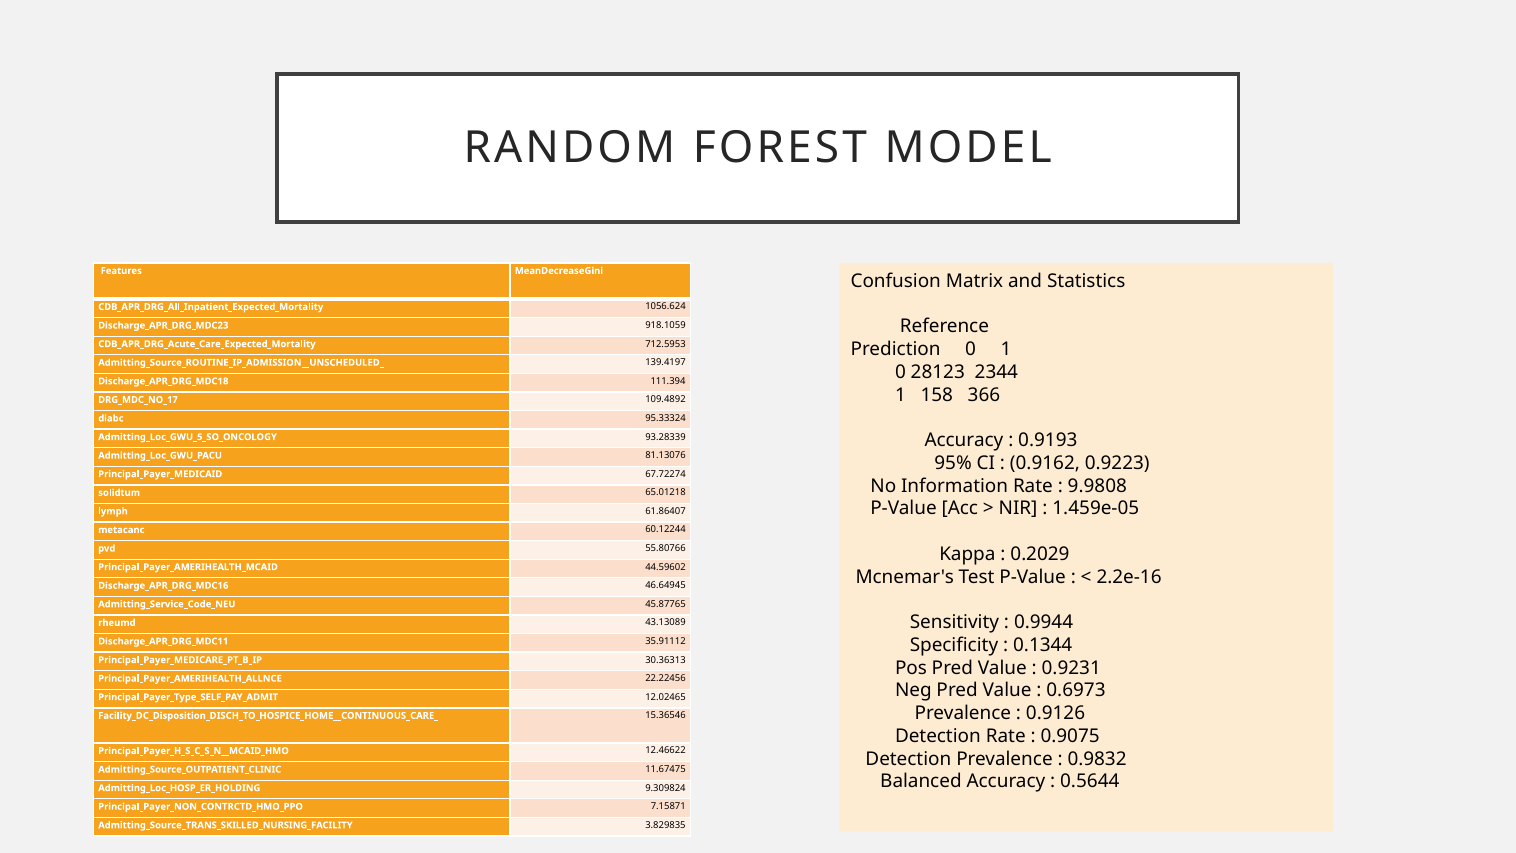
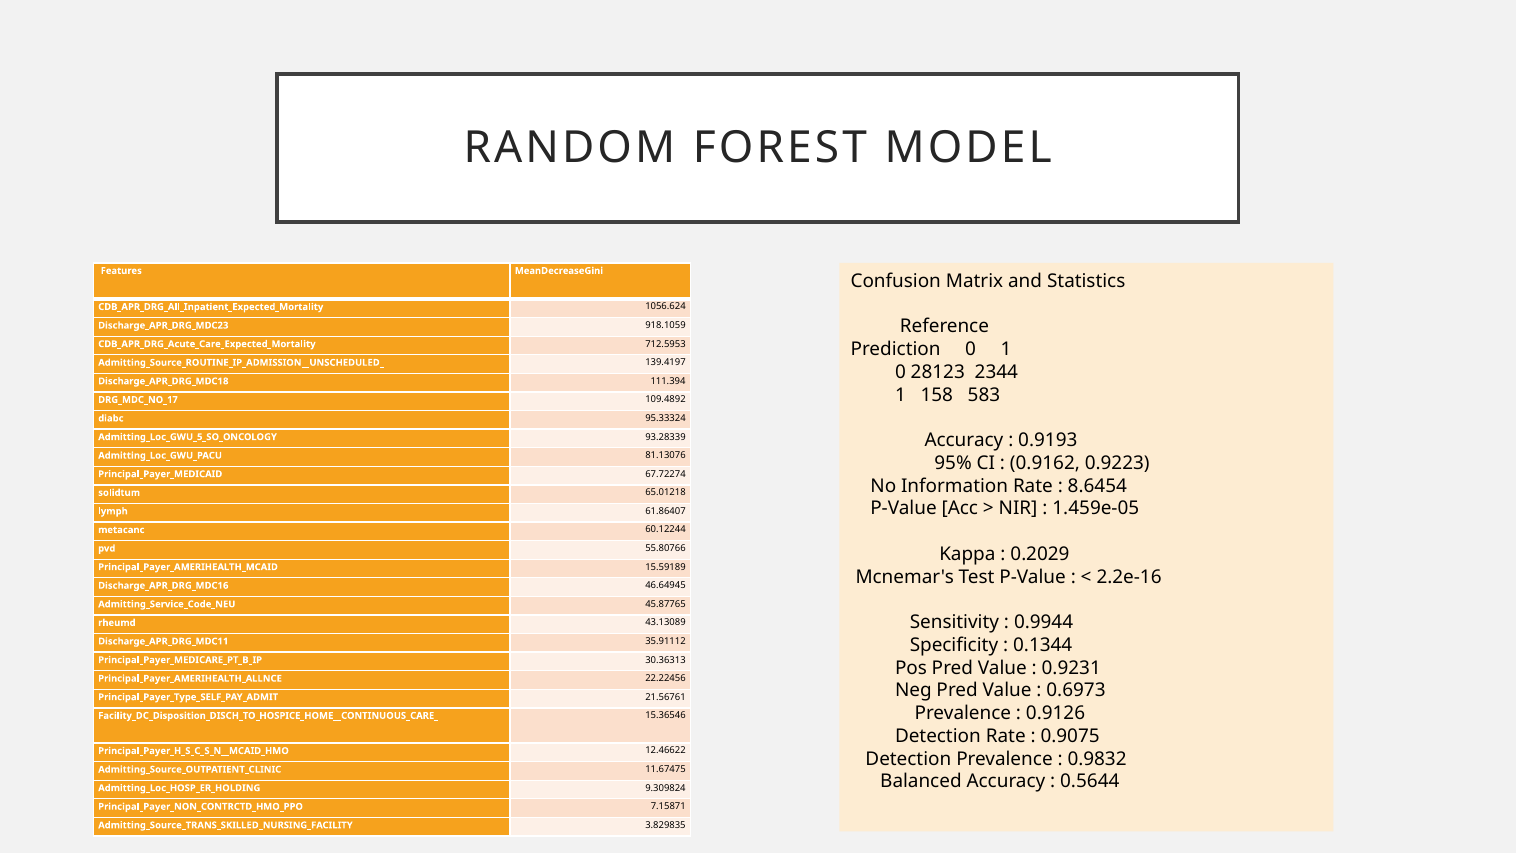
366: 366 -> 583 (984, 395)
9.9808: 9.9808 -> 8.6454 (1097, 486)
44.59602: 44.59602 -> 15.59189 (666, 567)
12.02465: 12.02465 -> 21.56761 (666, 697)
